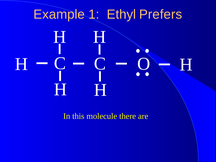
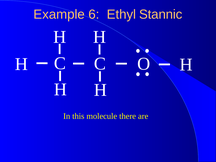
1: 1 -> 6 (94, 14)
Prefers: Prefers -> Stannic (161, 14)
